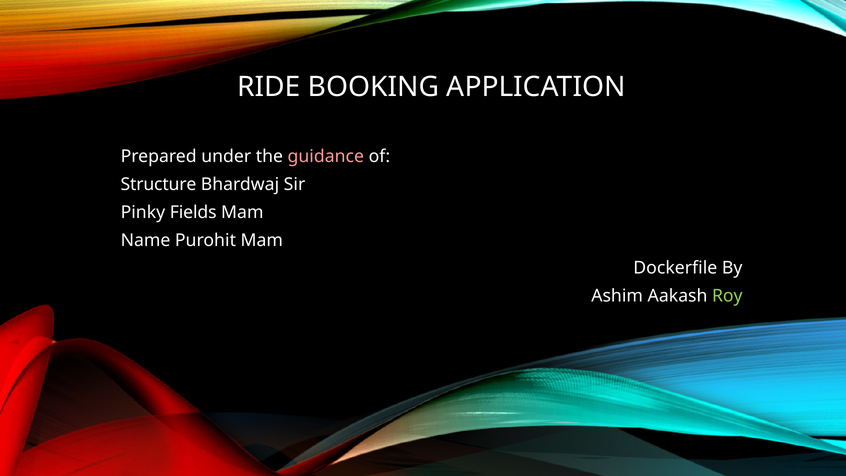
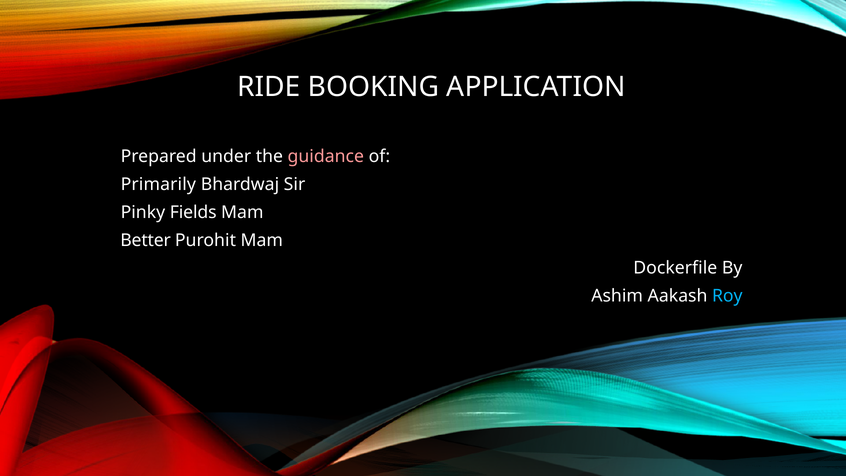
Structure: Structure -> Primarily (158, 184)
Name: Name -> Better (146, 240)
Roy colour: light green -> light blue (727, 296)
